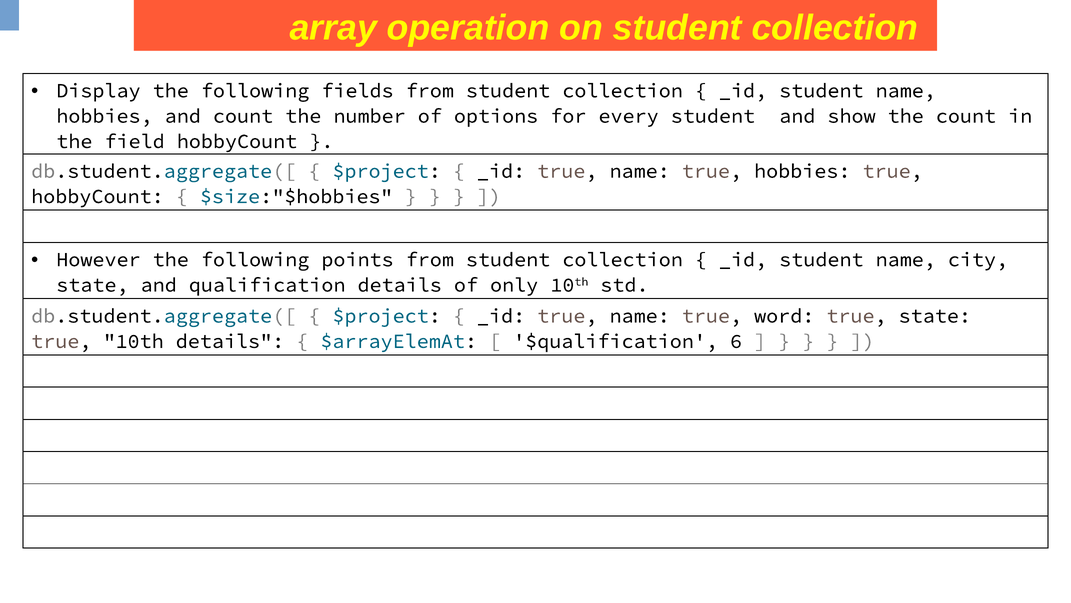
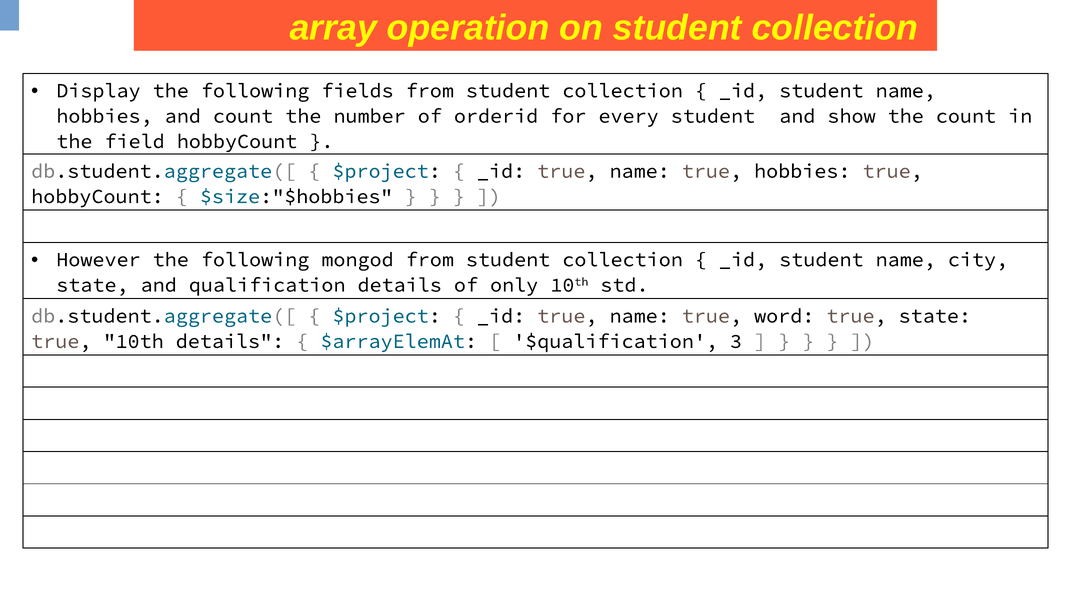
options: options -> orderid (496, 116)
points: points -> mongod (358, 259)
6: 6 -> 3 (736, 341)
